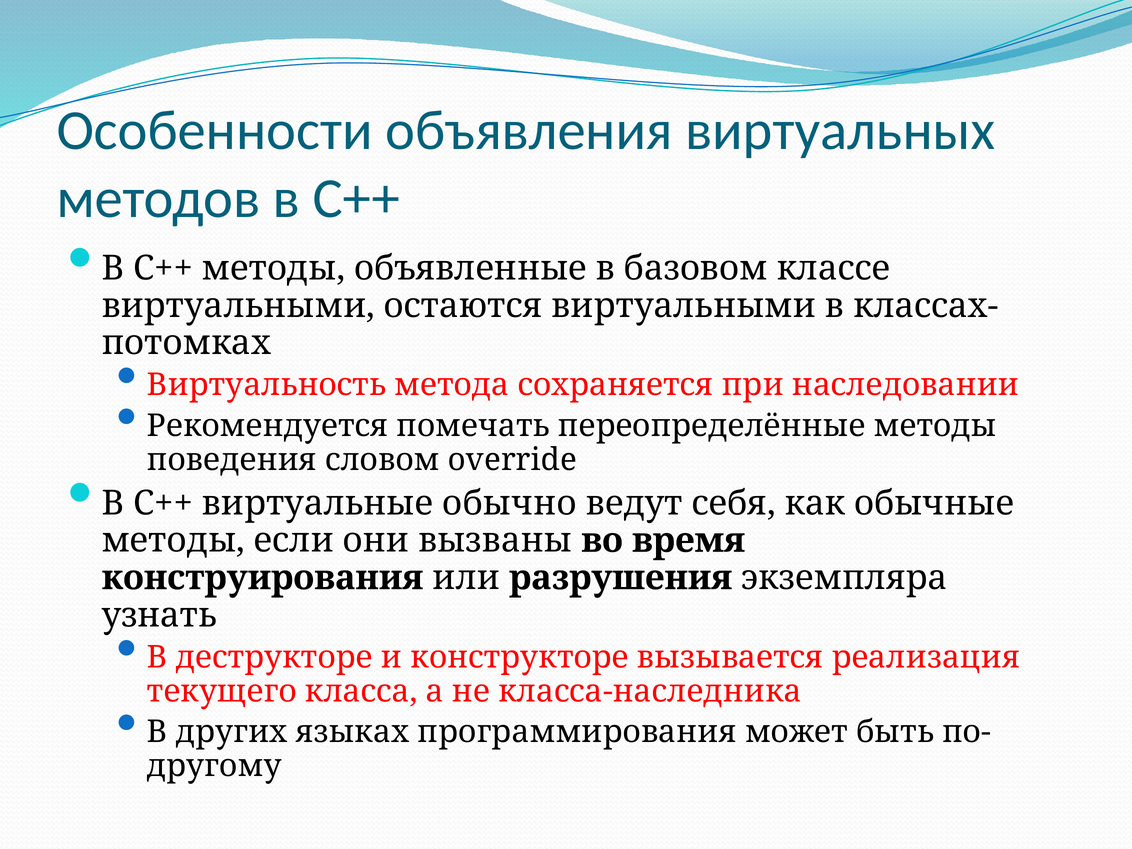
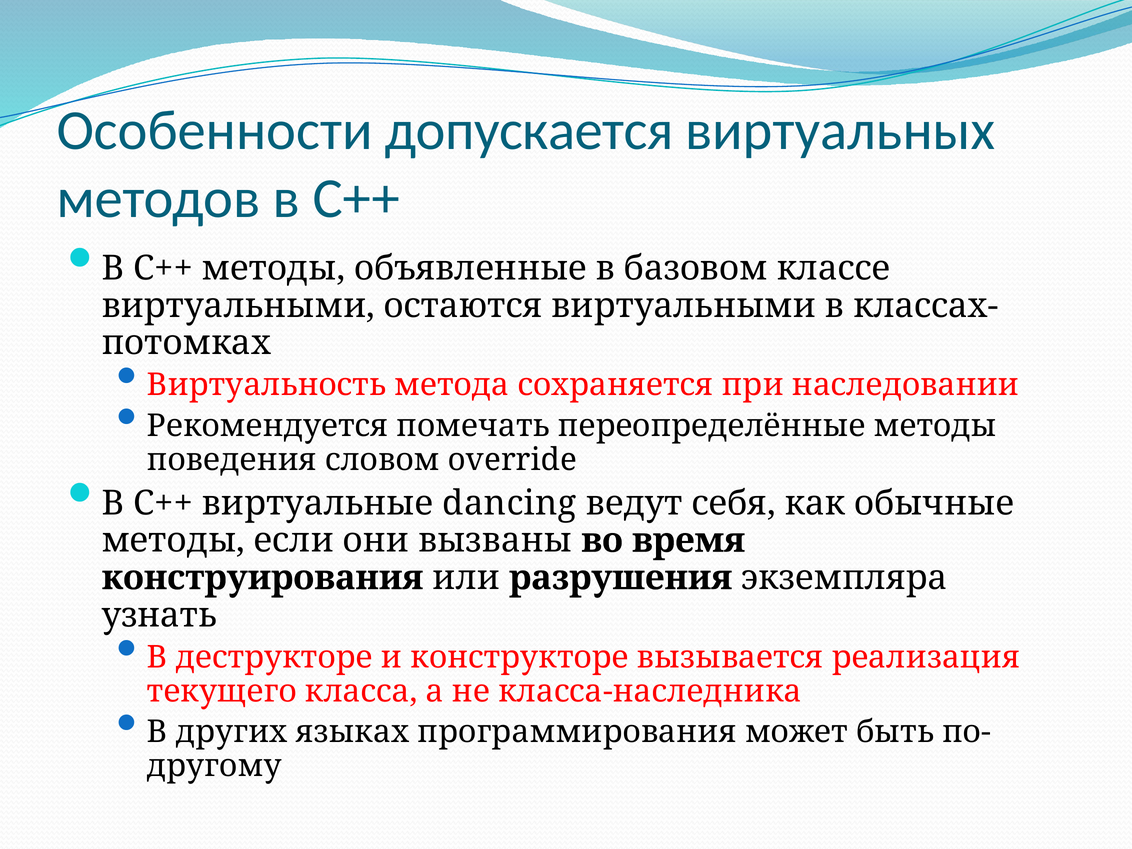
объявления: объявления -> допускается (529, 131)
обычно: обычно -> dancing (509, 503)
